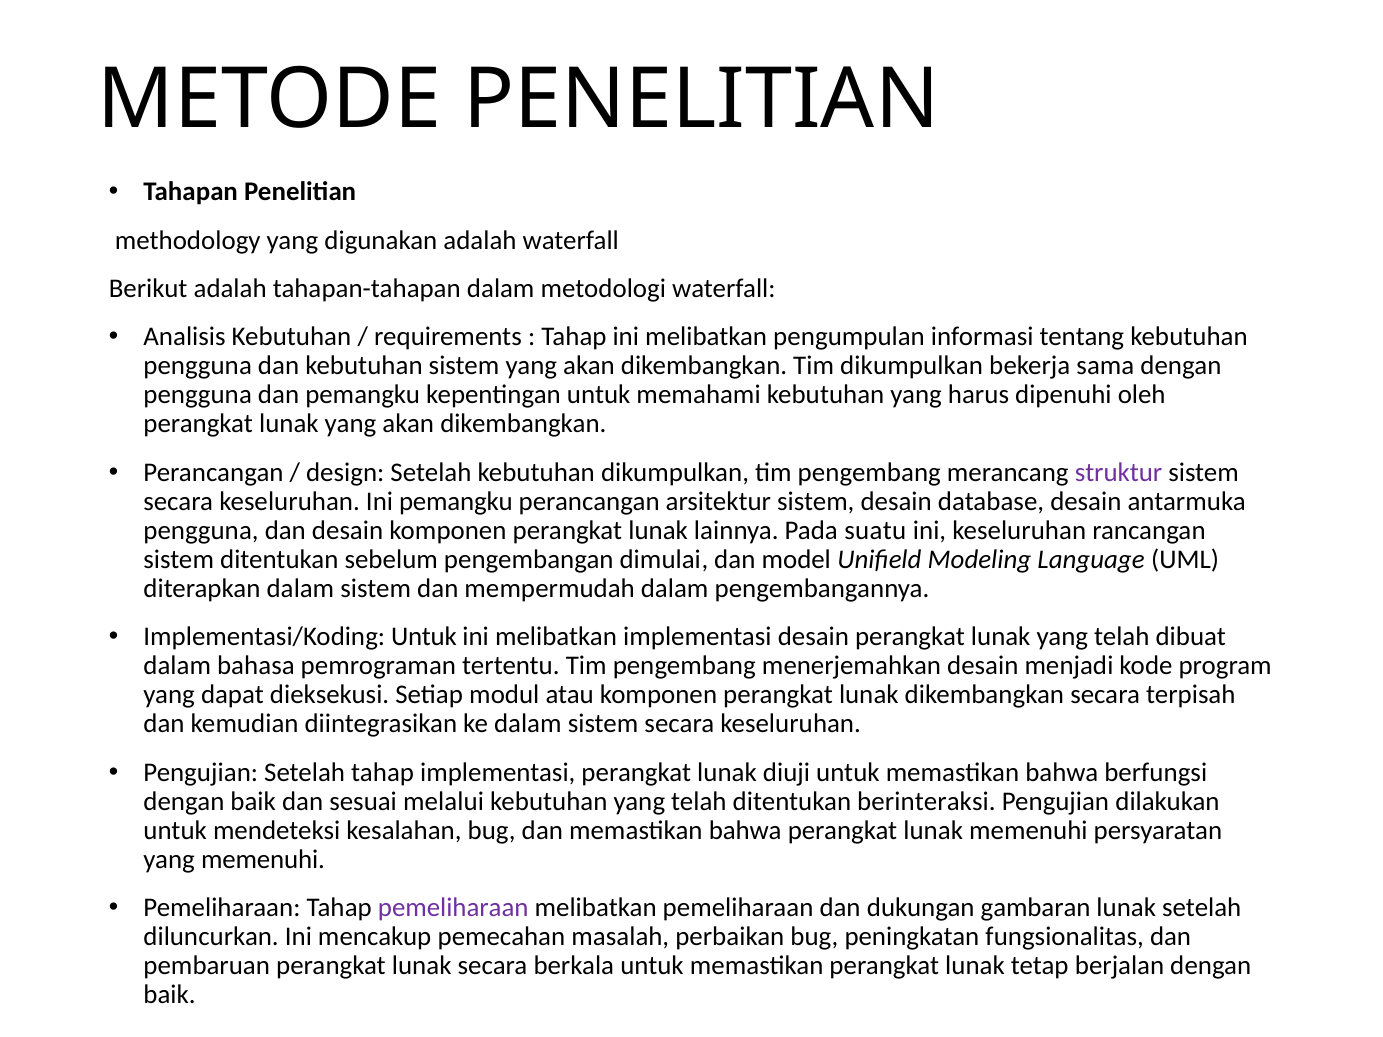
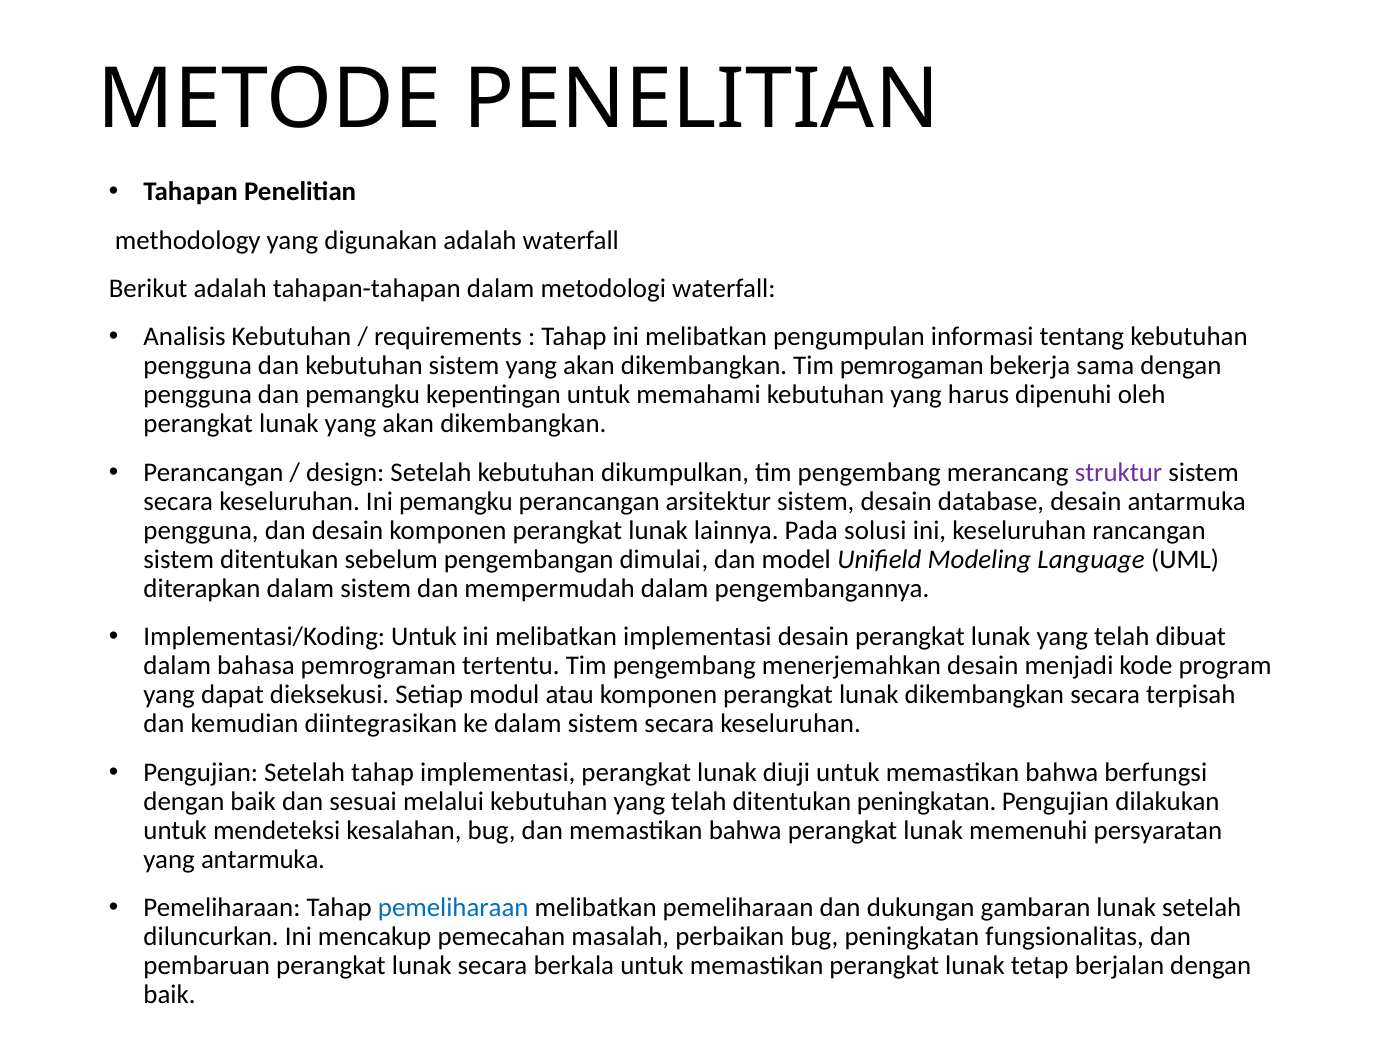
Tim dikumpulkan: dikumpulkan -> pemrogaman (912, 366)
suatu: suatu -> solusi (875, 531)
ditentukan berinteraksi: berinteraksi -> peningkatan (927, 802)
yang memenuhi: memenuhi -> antarmuka (263, 860)
pemeliharaan colour: purple -> blue (453, 908)
